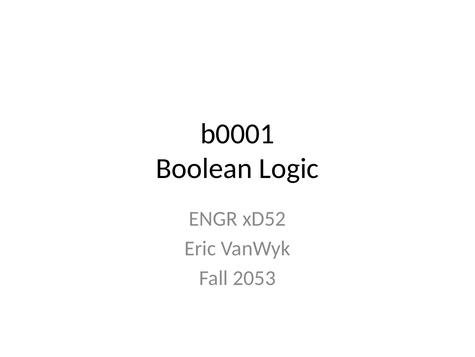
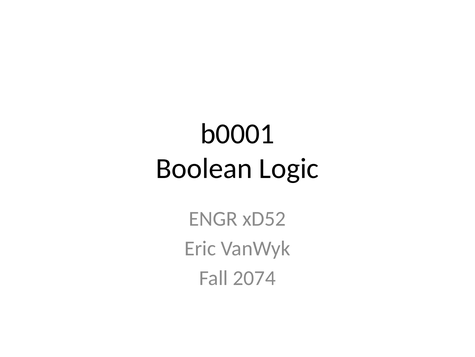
2053: 2053 -> 2074 (254, 278)
